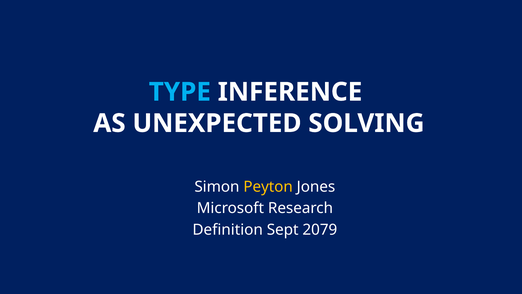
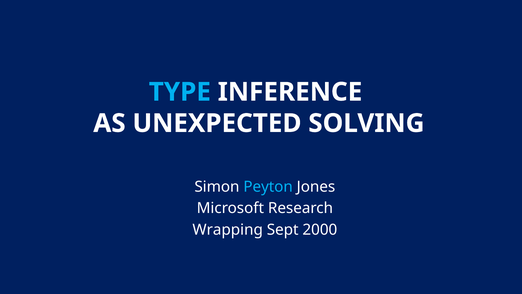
Peyton colour: yellow -> light blue (268, 187)
Definition: Definition -> Wrapping (228, 229)
2079: 2079 -> 2000 (320, 229)
